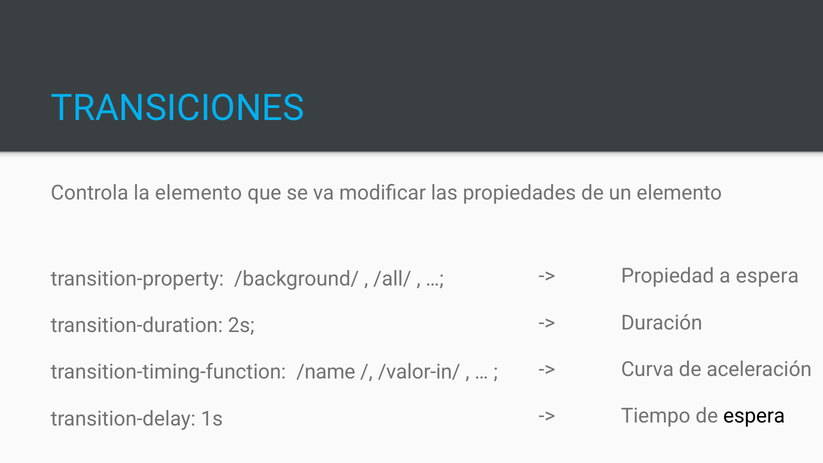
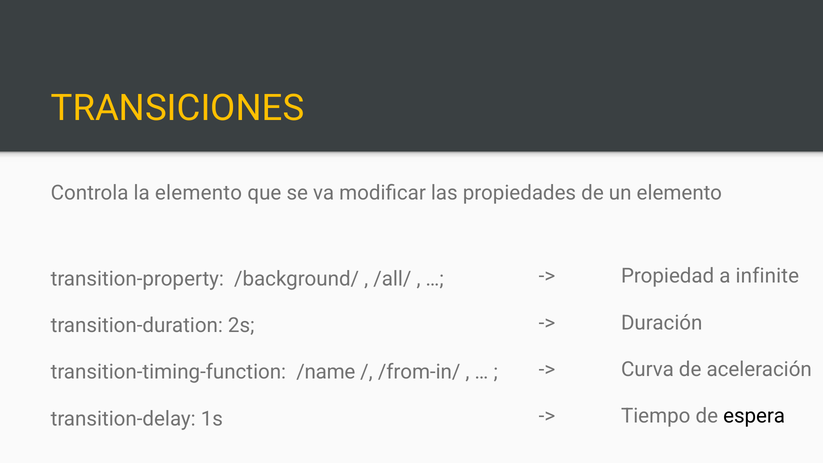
TRANSICIONES colour: light blue -> yellow (177, 108)
a espera: espera -> infinite (767, 276)
/valor-in/: /valor-in/ -> /from-in/ (419, 372)
